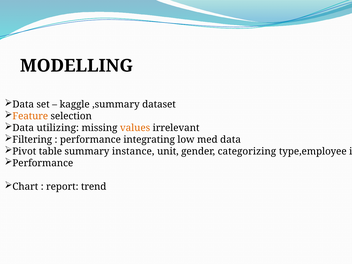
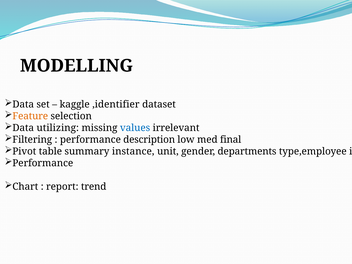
,summary: ,summary -> ,identifier (116, 105)
values colour: orange -> blue (135, 128)
integrating: integrating -> description (149, 140)
med data: data -> final (231, 140)
categorizing: categorizing -> departments (247, 151)
